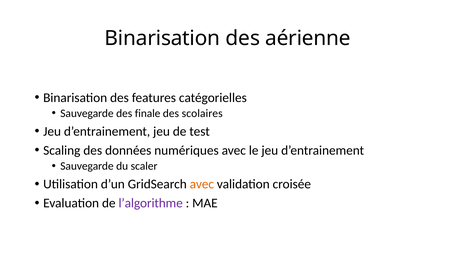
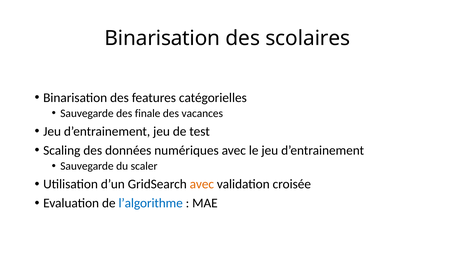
aérienne: aérienne -> scolaires (308, 38)
scolaires: scolaires -> vacances (202, 113)
l’algorithme colour: purple -> blue (151, 203)
